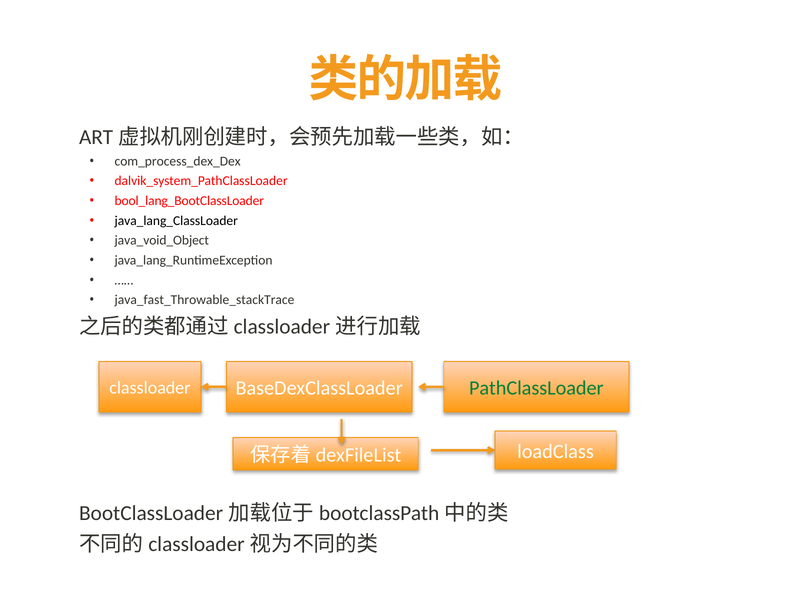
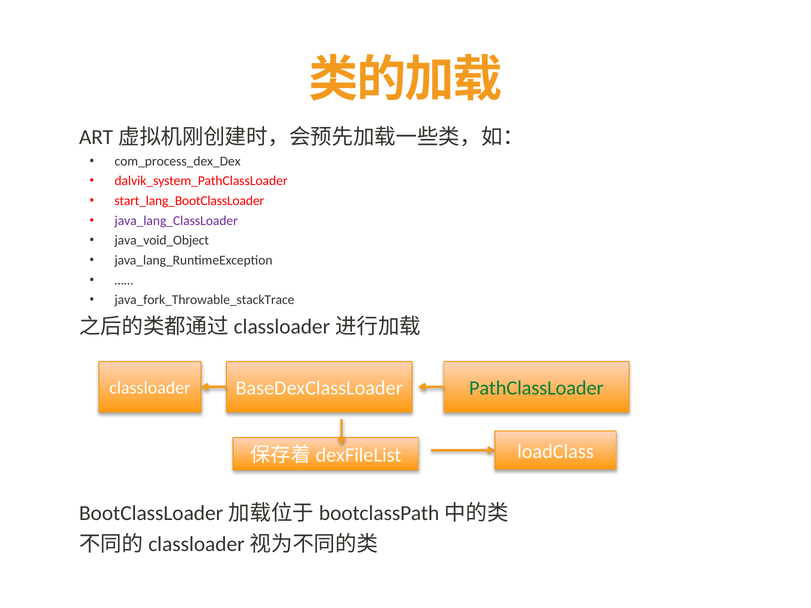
bool_lang_BootClassLoader: bool_lang_BootClassLoader -> start_lang_BootClassLoader (189, 201)
java_lang_ClassLoader colour: black -> purple (176, 221)
java_fast_Throwable_stackTrace: java_fast_Throwable_stackTrace -> java_fork_Throwable_stackTrace (205, 300)
